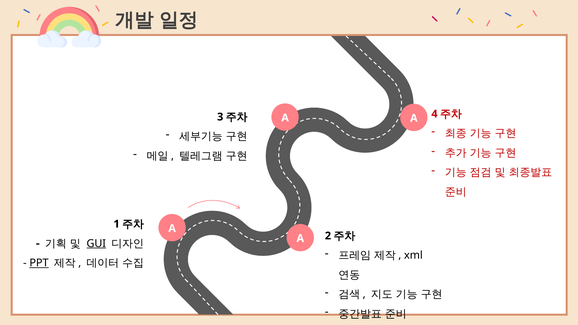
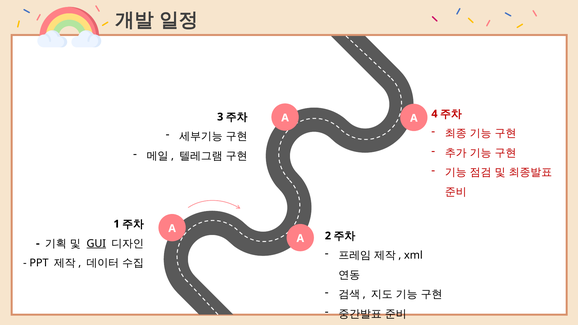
PPT underline: present -> none (39, 263)
